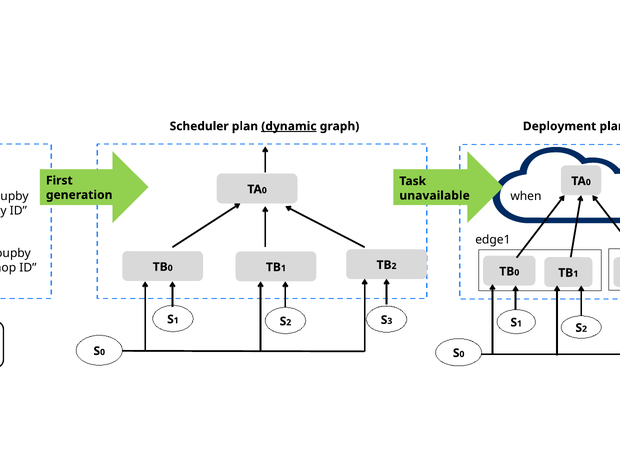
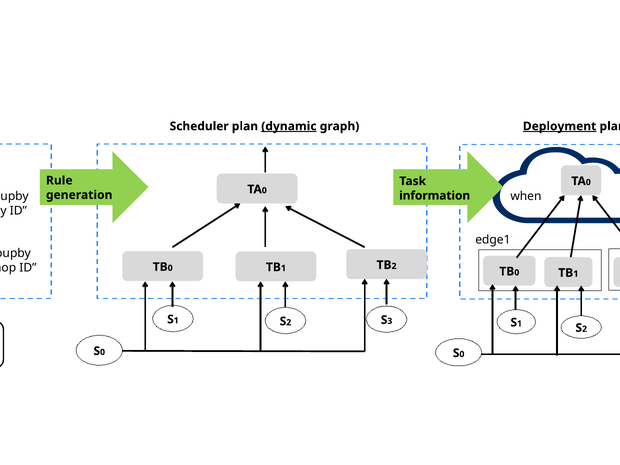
Deployment underline: none -> present (560, 126)
First: First -> Rule (59, 180)
unavailable: unavailable -> information (435, 196)
